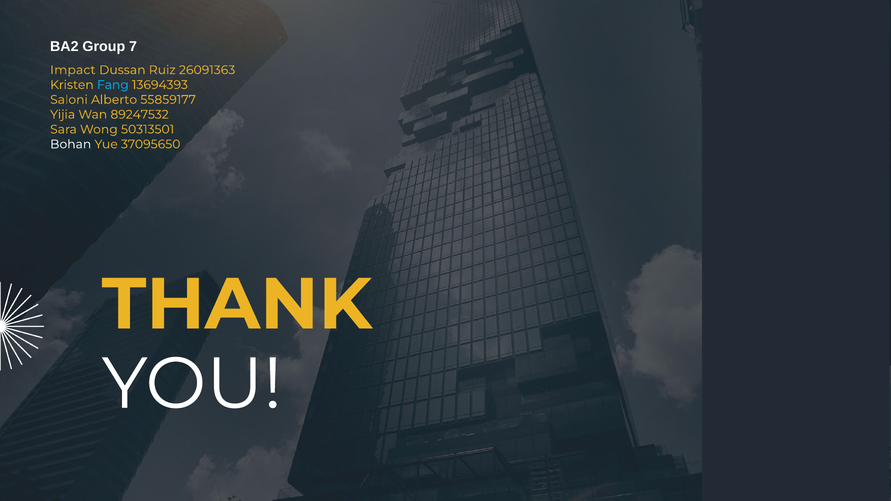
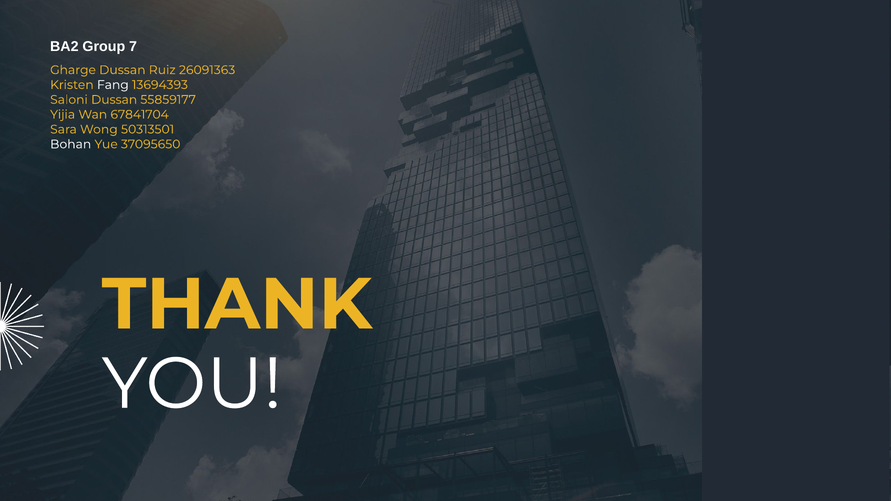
Impact: Impact -> Gharge (73, 70)
Fang colour: light blue -> white (113, 85)
Saloni Alberto: Alberto -> Dussan (114, 100)
89247532: 89247532 -> 67841704 (140, 115)
